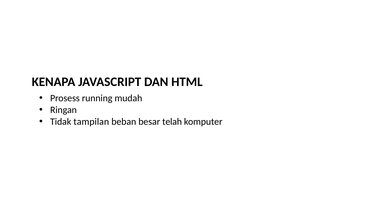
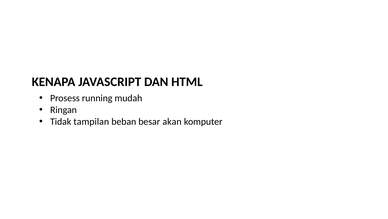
telah: telah -> akan (172, 121)
